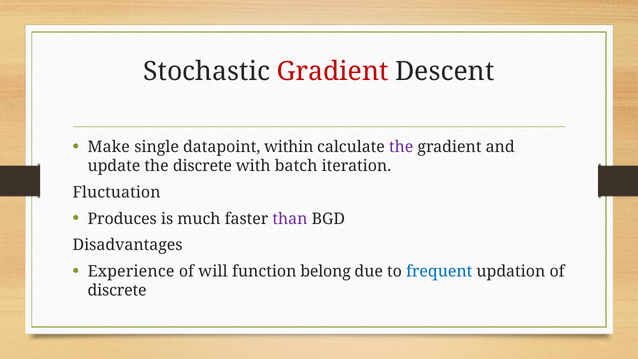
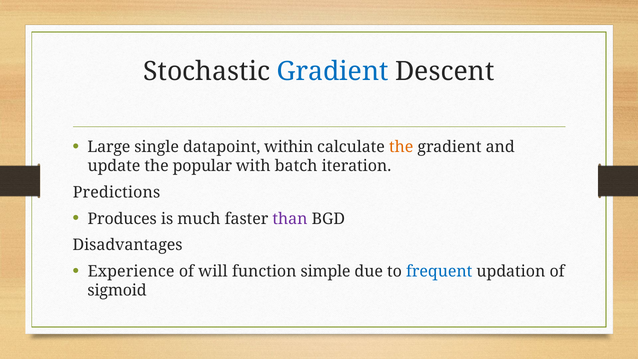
Gradient colour: red -> blue (333, 72)
Make: Make -> Large (109, 147)
the colour: purple -> orange (401, 147)
the discrete: discrete -> popular (202, 166)
Fluctuation: Fluctuation -> Predictions (117, 192)
belong: belong -> simple (326, 271)
discrete: discrete -> sigmoid (117, 290)
